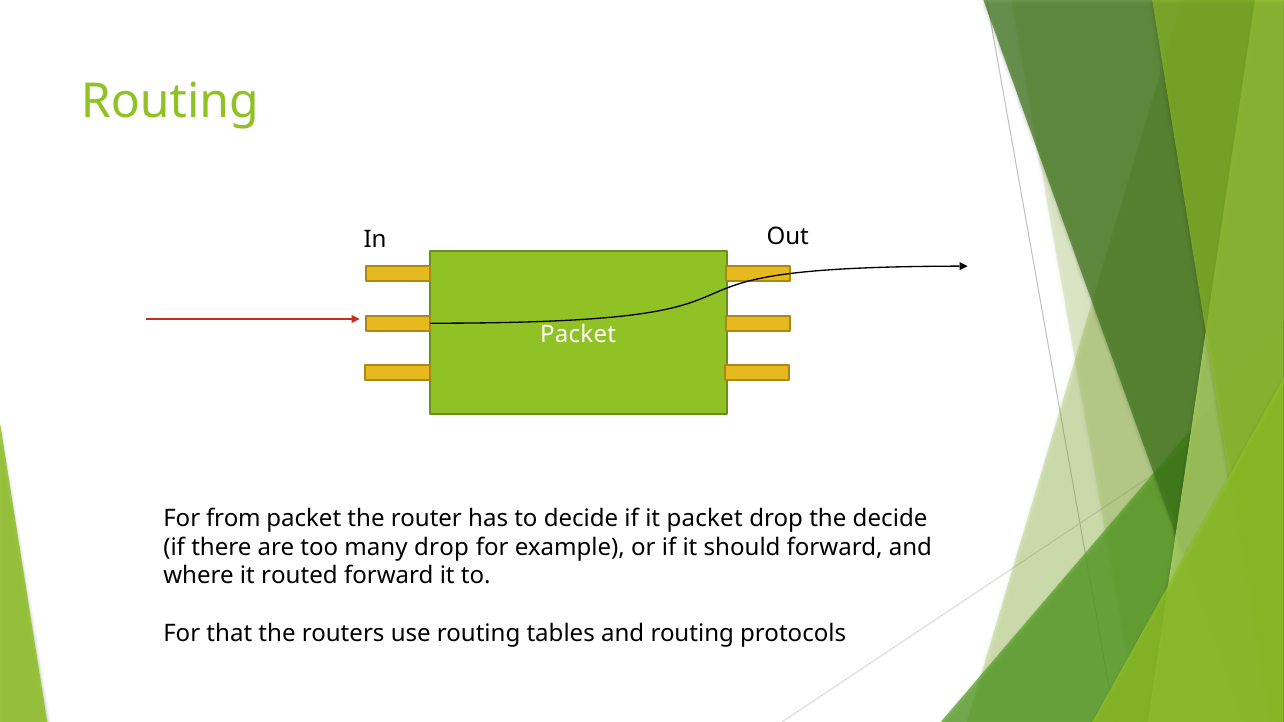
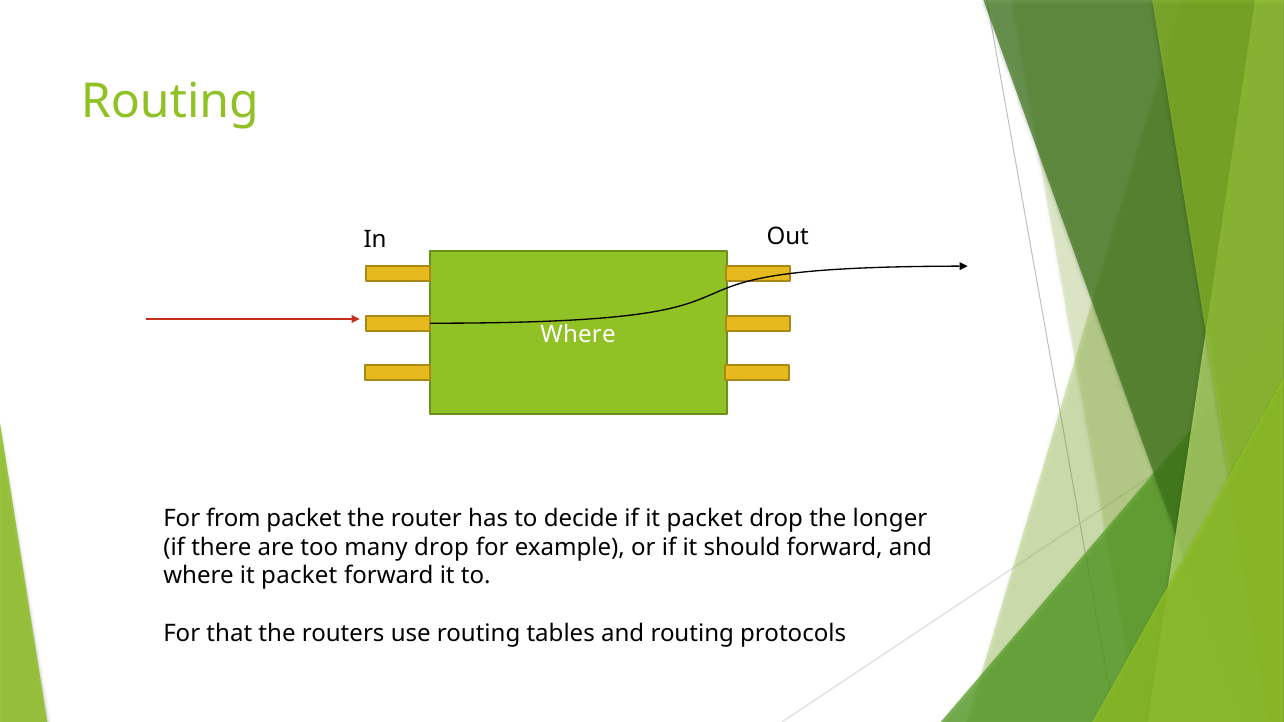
Packet: Packet -> Where (578, 334)
the decide: decide -> longer (890, 518)
where it routed: routed -> packet (299, 576)
